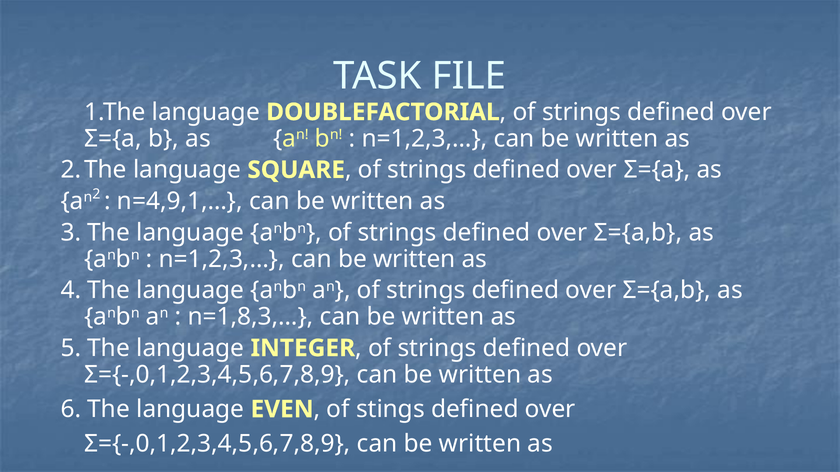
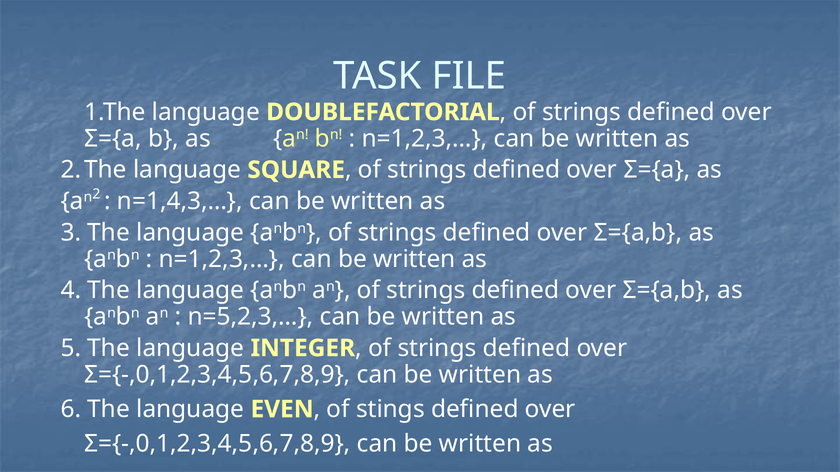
n=4,9,1,…: n=4,9,1,… -> n=1,4,3,… (180, 201)
n=1,8,3,…: n=1,8,3,… -> n=5,2,3,… (251, 317)
